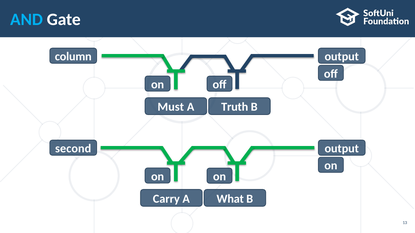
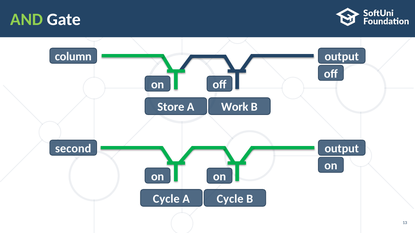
AND colour: light blue -> light green (27, 20)
Must: Must -> Store (171, 107)
Truth: Truth -> Work (235, 107)
Carry: Carry -> Cycle (166, 199)
A What: What -> Cycle (230, 199)
